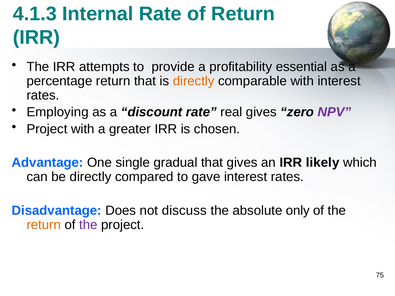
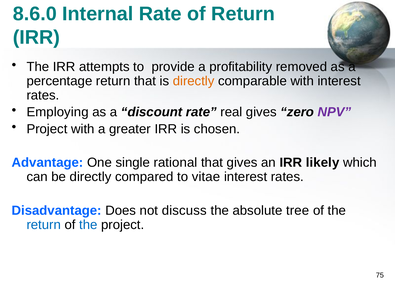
4.1.3: 4.1.3 -> 8.6.0 (35, 14)
essential: essential -> removed (301, 67)
gradual: gradual -> rational (175, 163)
gave: gave -> vitae (206, 177)
only: only -> tree (298, 211)
return colour: orange -> blue (44, 225)
the colour: purple -> blue (88, 225)
